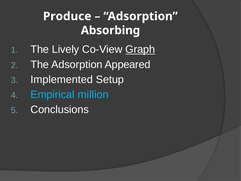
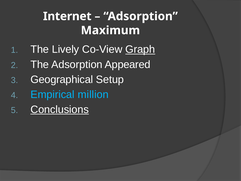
Produce: Produce -> Internet (67, 16)
Absorbing: Absorbing -> Maximum (110, 30)
Implemented: Implemented -> Geographical (62, 79)
Conclusions underline: none -> present (60, 109)
